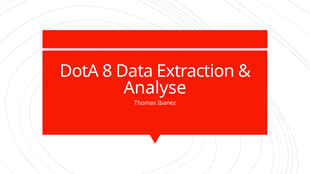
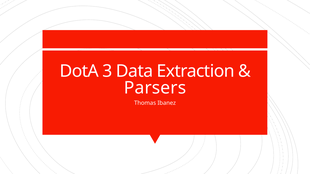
8: 8 -> 3 (107, 71)
Analyse: Analyse -> Parsers (155, 88)
